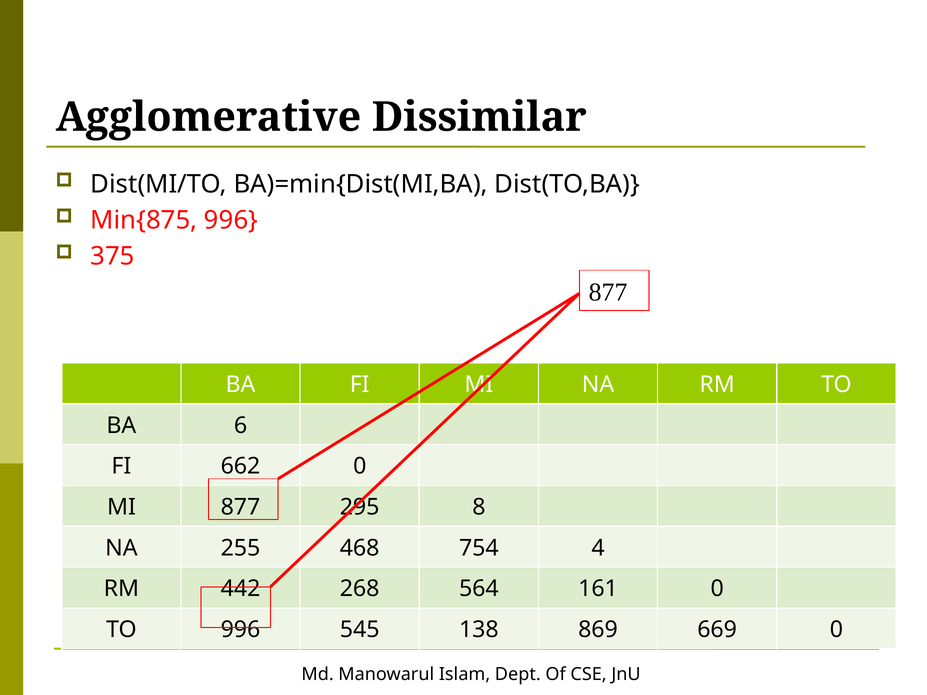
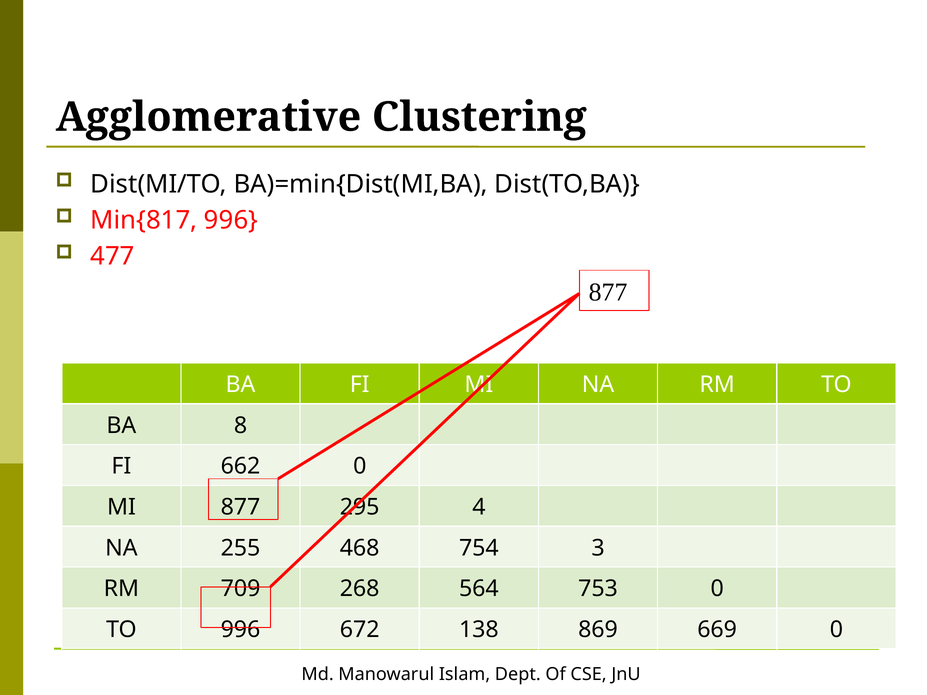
Dissimilar: Dissimilar -> Clustering (479, 117)
Min{875: Min{875 -> Min{817 (144, 220)
375: 375 -> 477 (113, 256)
6: 6 -> 8 (241, 426)
8: 8 -> 4 (479, 507)
4: 4 -> 3 (598, 548)
442: 442 -> 709 (241, 589)
161: 161 -> 753 (598, 589)
545: 545 -> 672 (360, 630)
